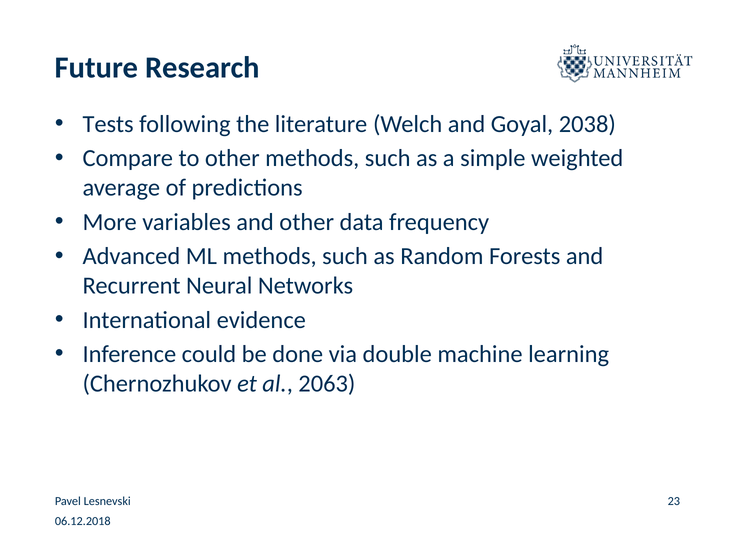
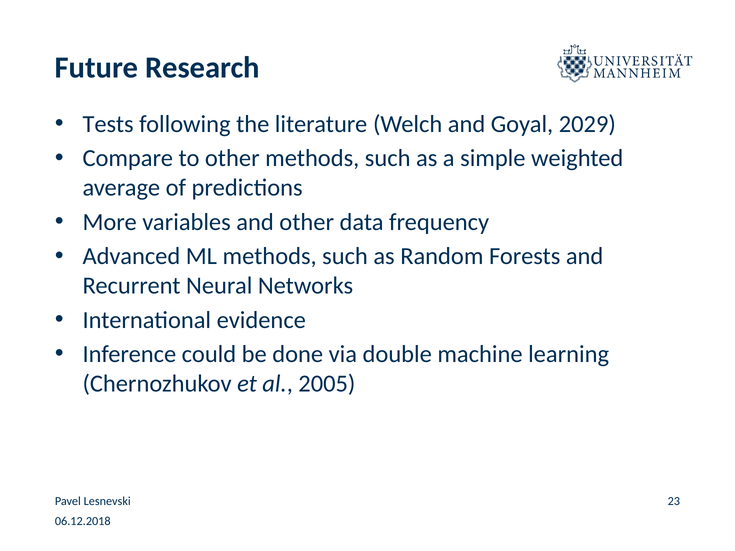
2038: 2038 -> 2029 (587, 124)
2063: 2063 -> 2005 (327, 384)
